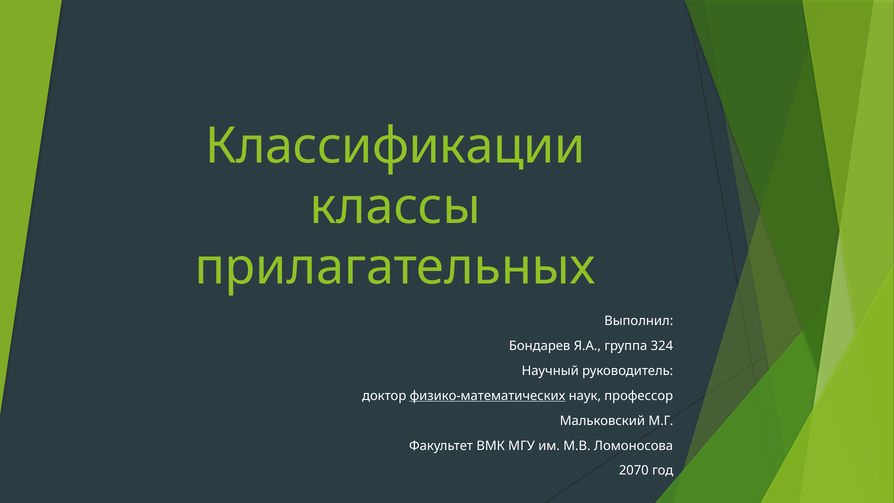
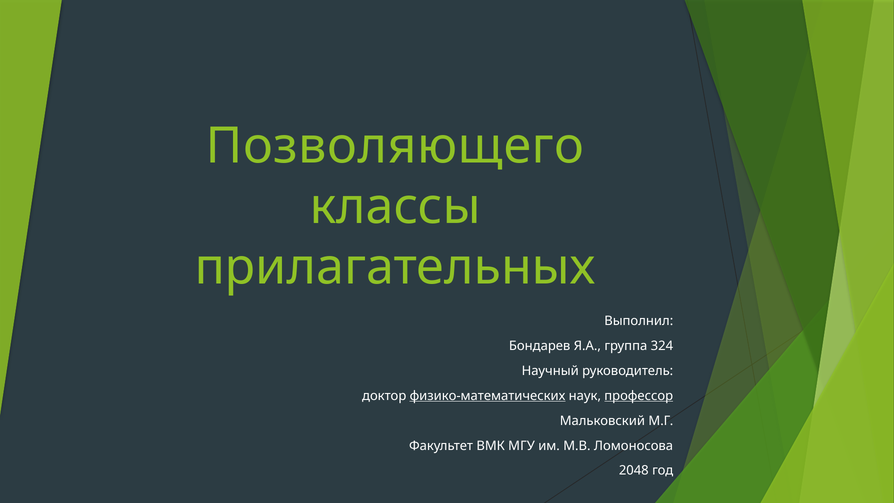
Классификации: Классификации -> Позволяющего (395, 146)
профессор underline: none -> present (639, 396)
2070: 2070 -> 2048 (634, 471)
